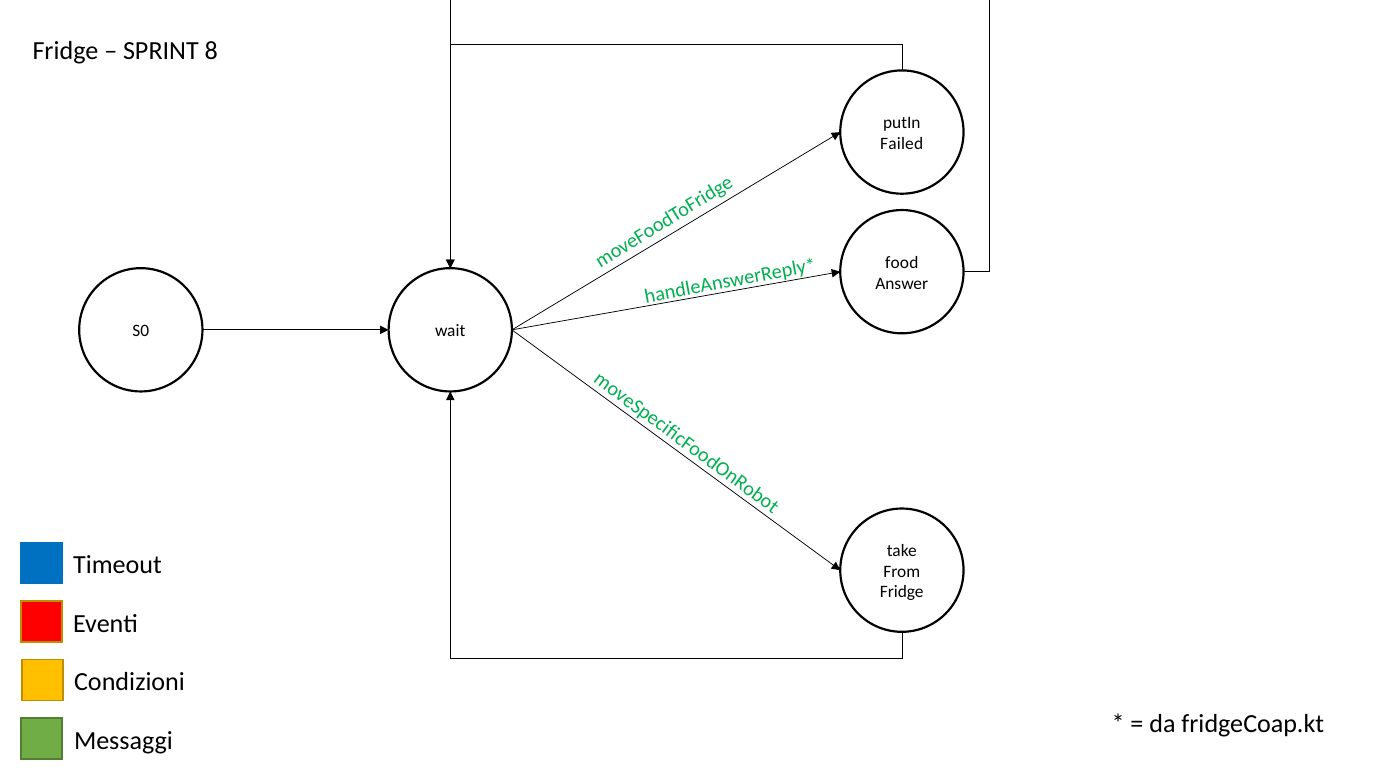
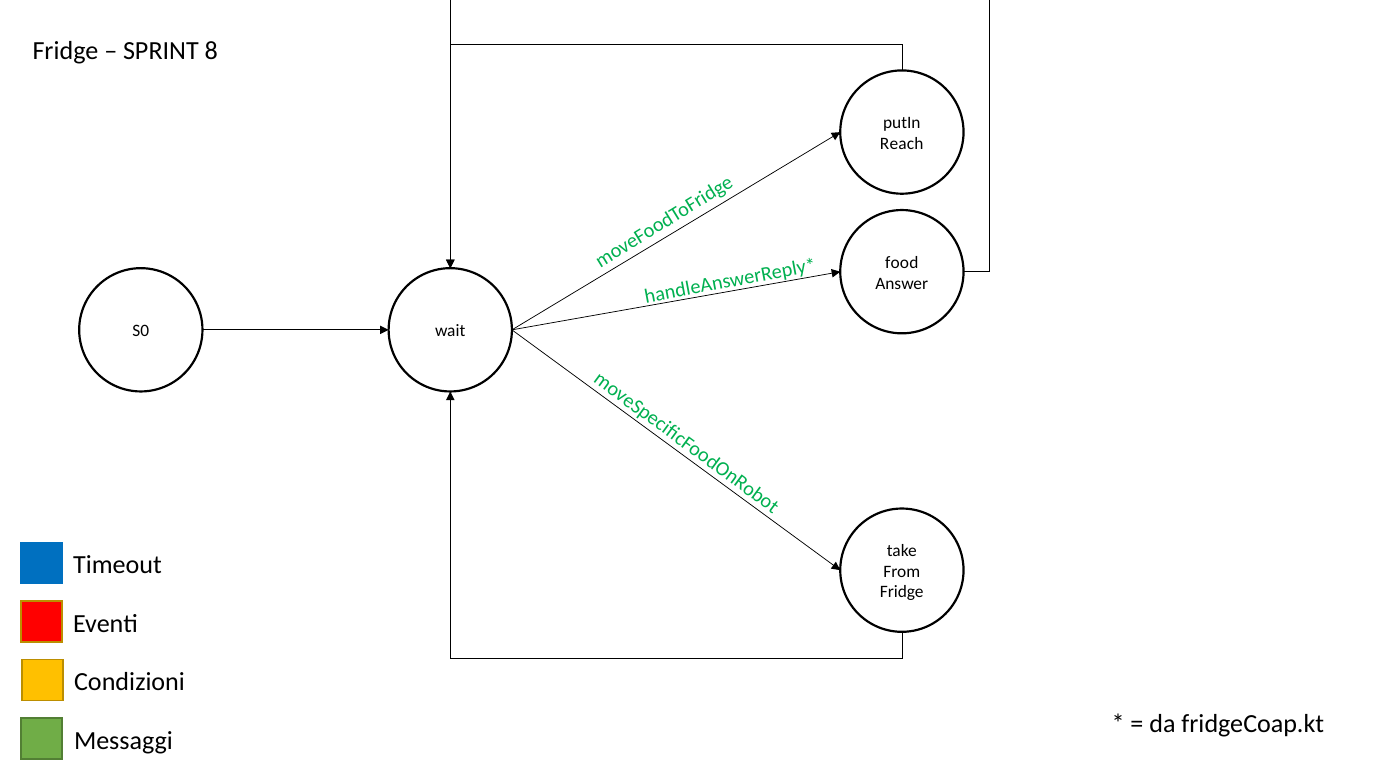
Failed: Failed -> Reach (902, 144)
